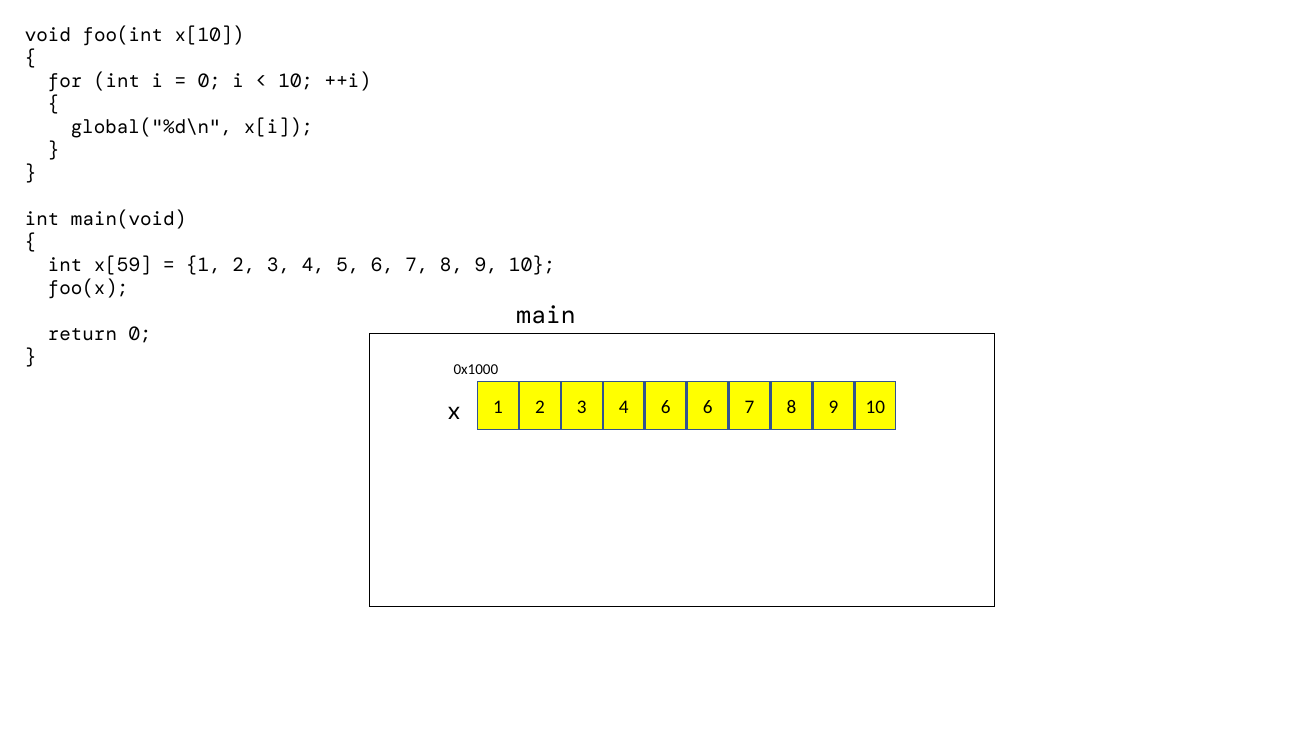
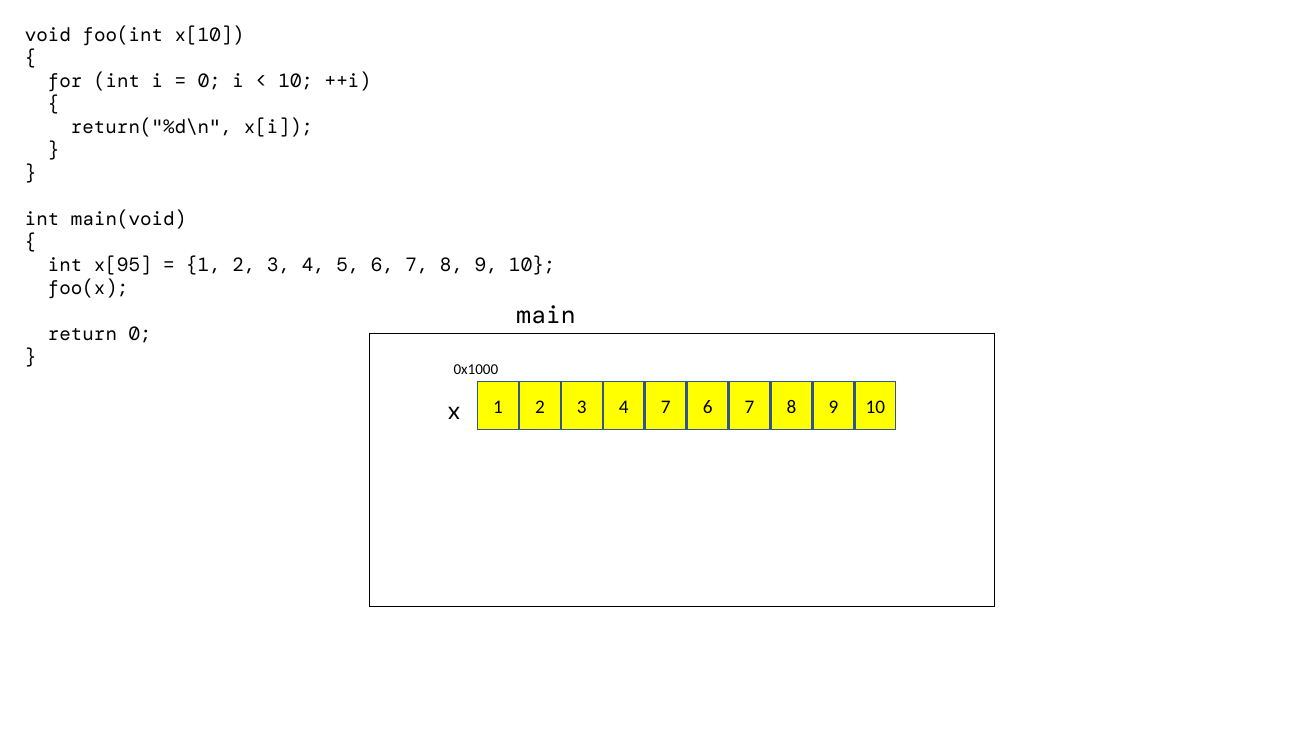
global("%d\n: global("%d\n -> return("%d\n (152, 127)
x[59: x[59 -> x[95 (123, 265)
4 6: 6 -> 7 (666, 407)
